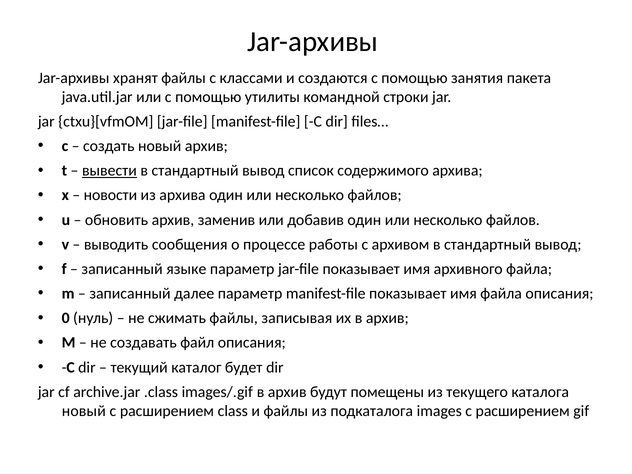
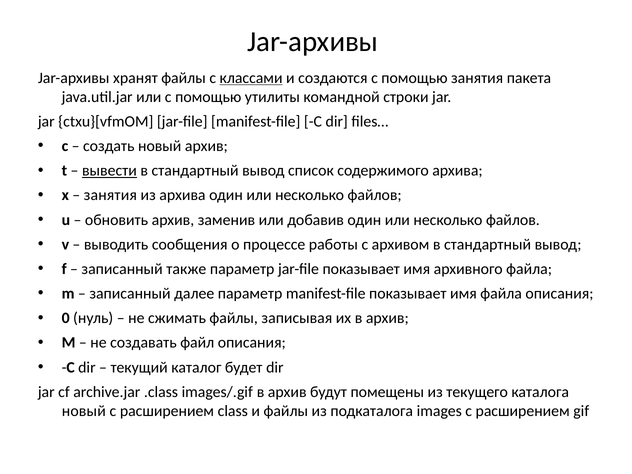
классами underline: none -> present (251, 78)
новости: новости -> занятия (110, 195)
языке: языке -> также (186, 269)
